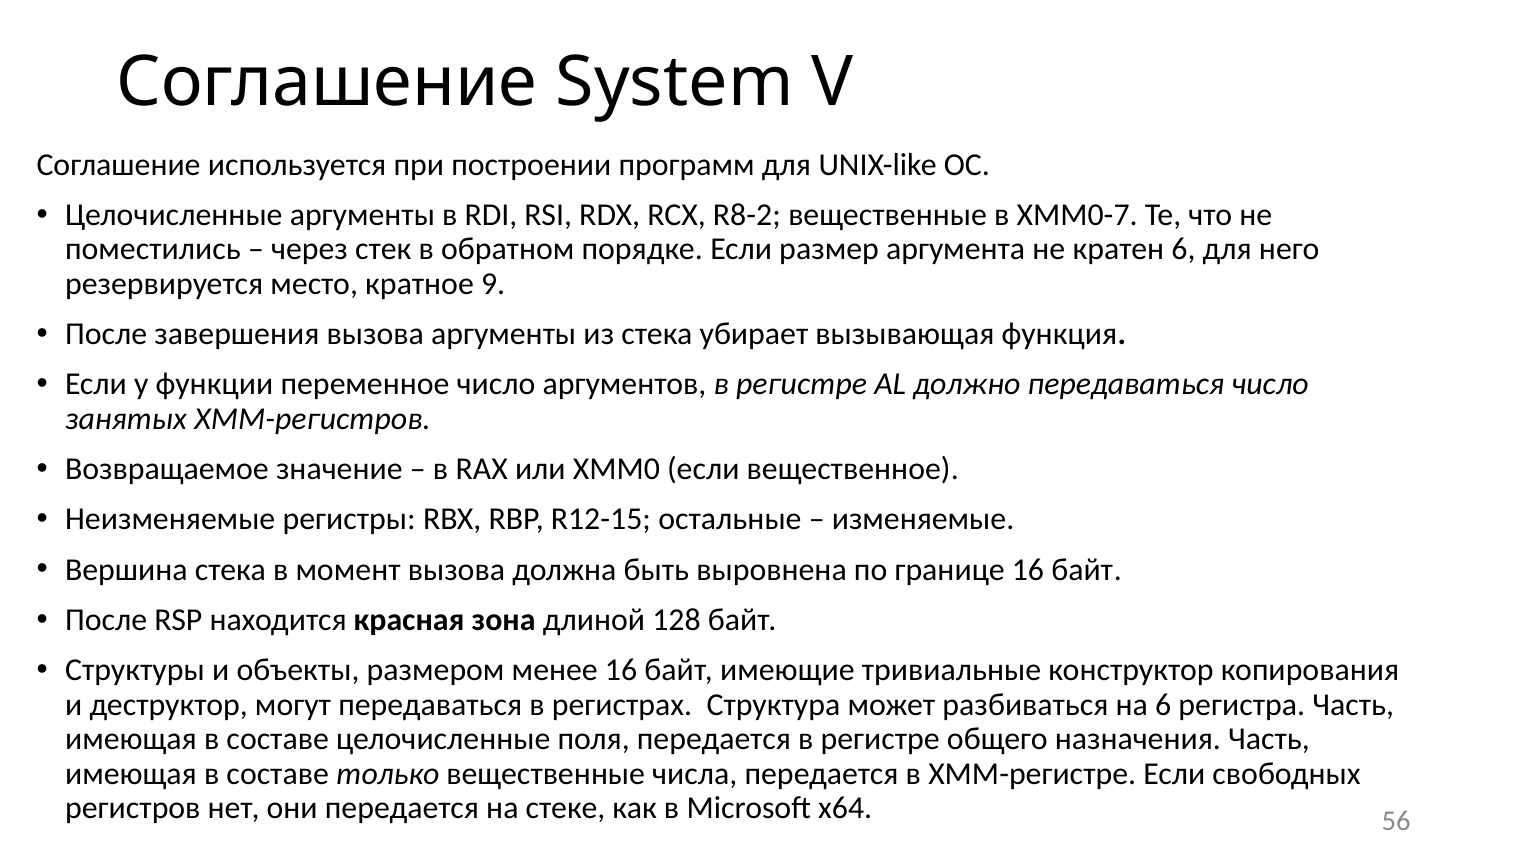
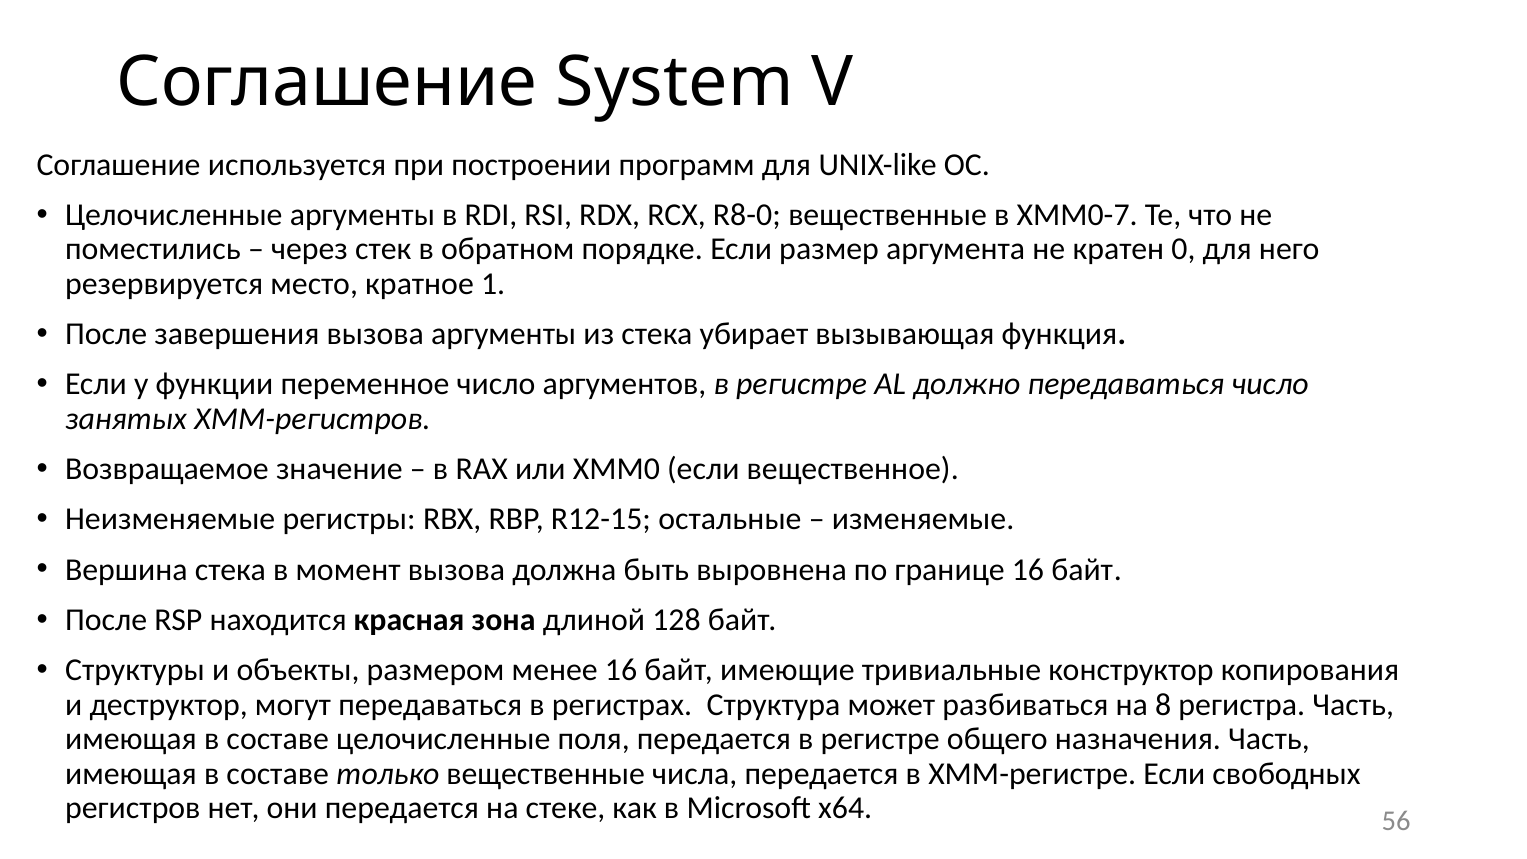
R8-2: R8-2 -> R8-0 (747, 215)
кратен 6: 6 -> 0 (1183, 249)
9: 9 -> 1 (493, 284)
на 6: 6 -> 8 (1163, 705)
